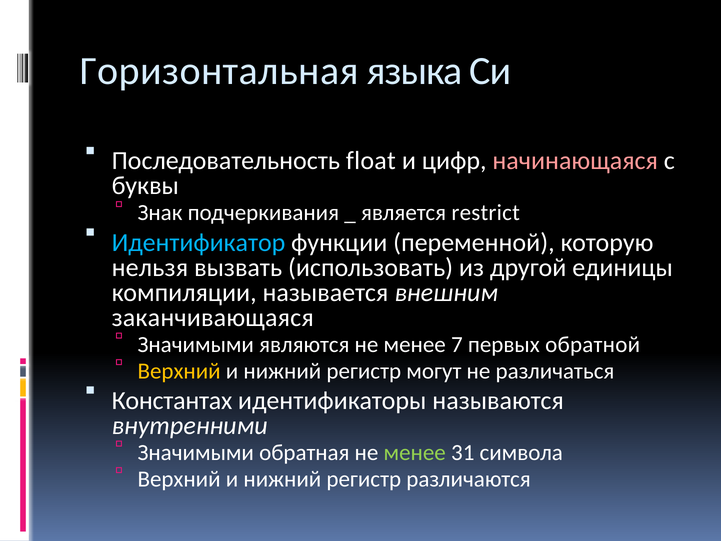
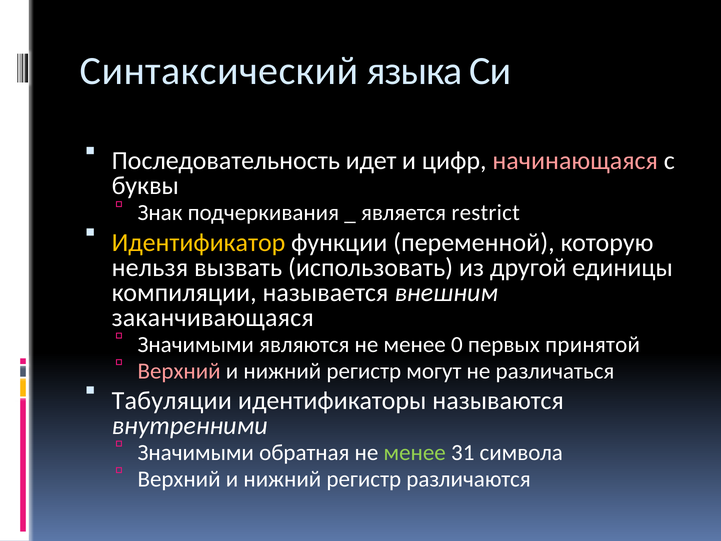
Горизонтальная: Горизонтальная -> Синтаксический (219, 71)
float: float -> идет (371, 161)
Идентификатор colour: light blue -> yellow (198, 242)
7: 7 -> 0 (457, 345)
обратной: обратной -> принятой (593, 345)
Верхний colour: yellow -> pink (179, 371)
Константах: Константах -> Табуляции (172, 400)
